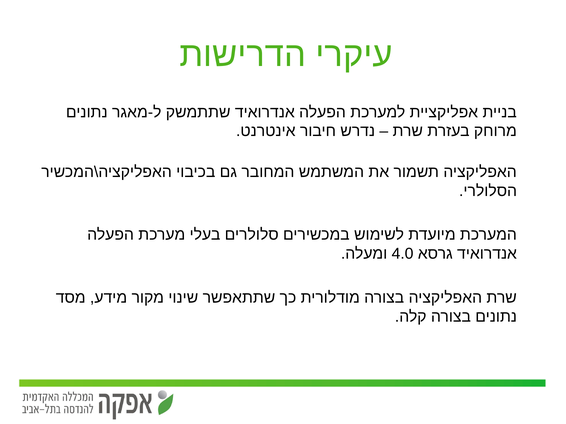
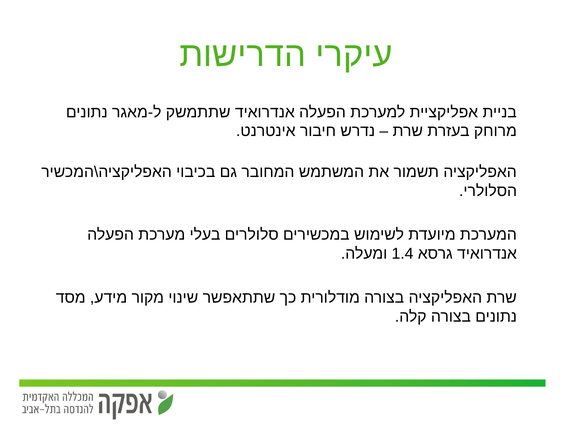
4.0: 4.0 -> 1.4 (403, 254)
